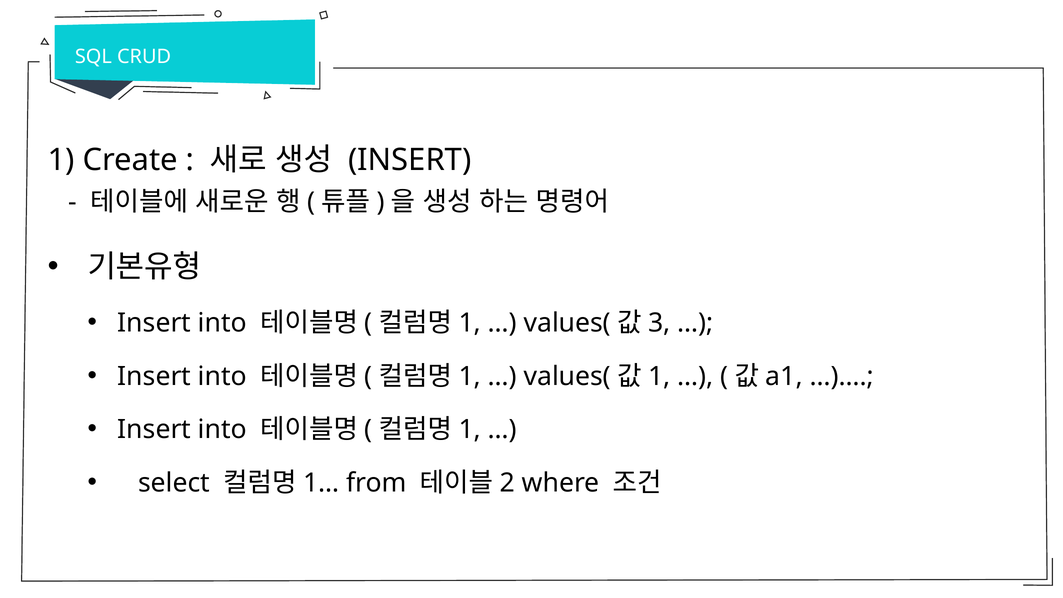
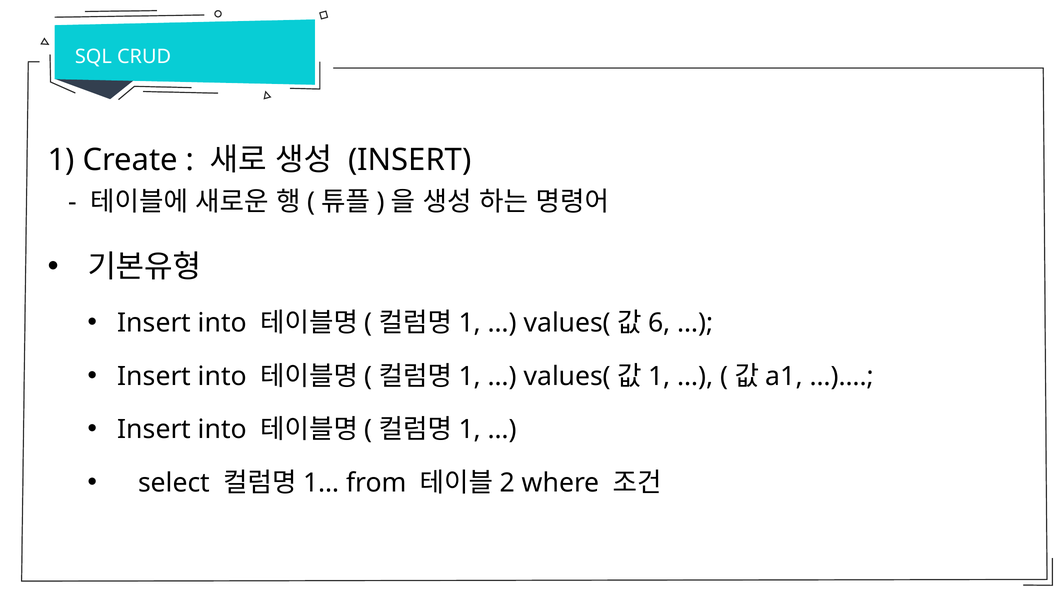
3: 3 -> 6 (659, 323)
